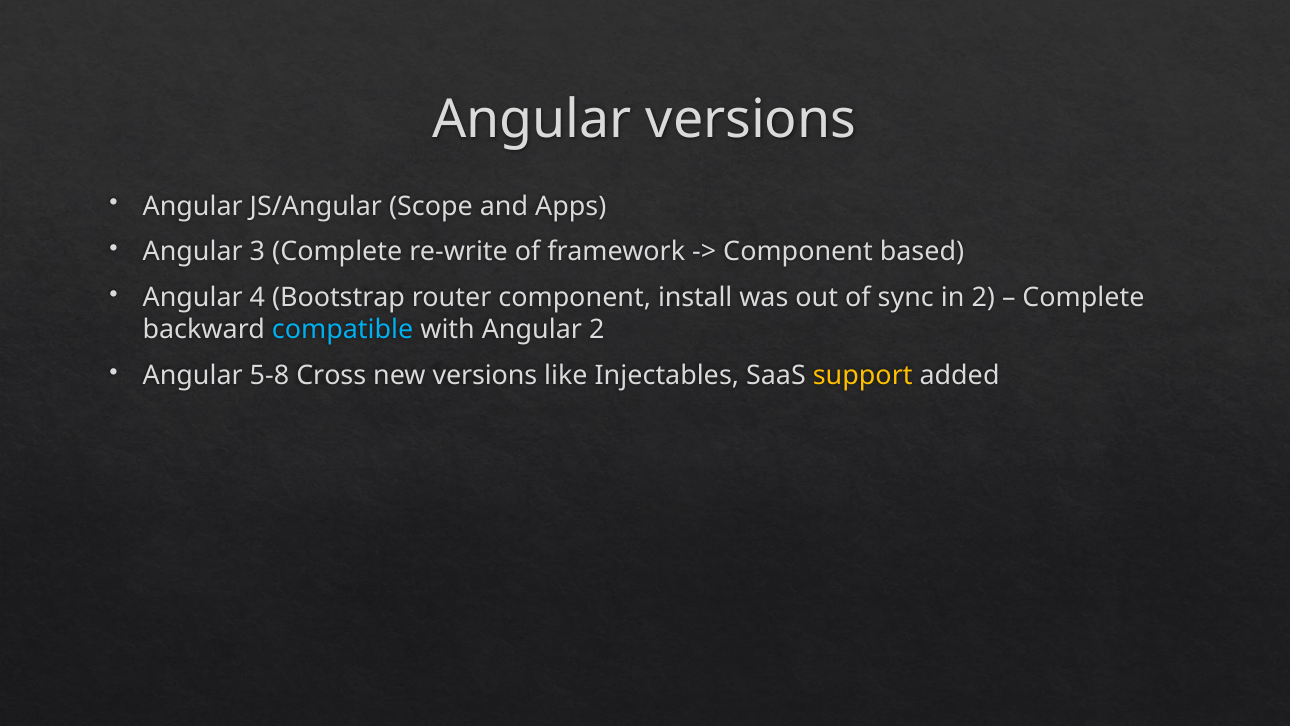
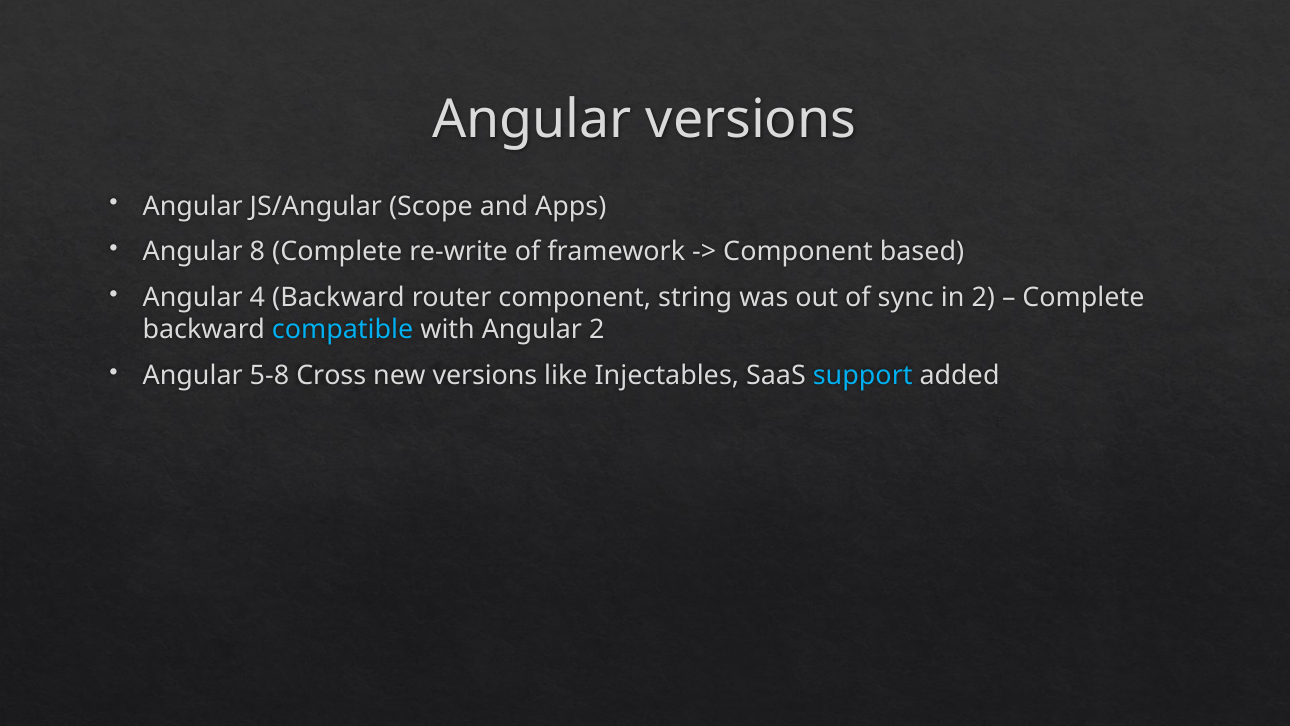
3: 3 -> 8 (257, 252)
4 Bootstrap: Bootstrap -> Backward (338, 298)
install: install -> string (695, 298)
support colour: yellow -> light blue (863, 376)
